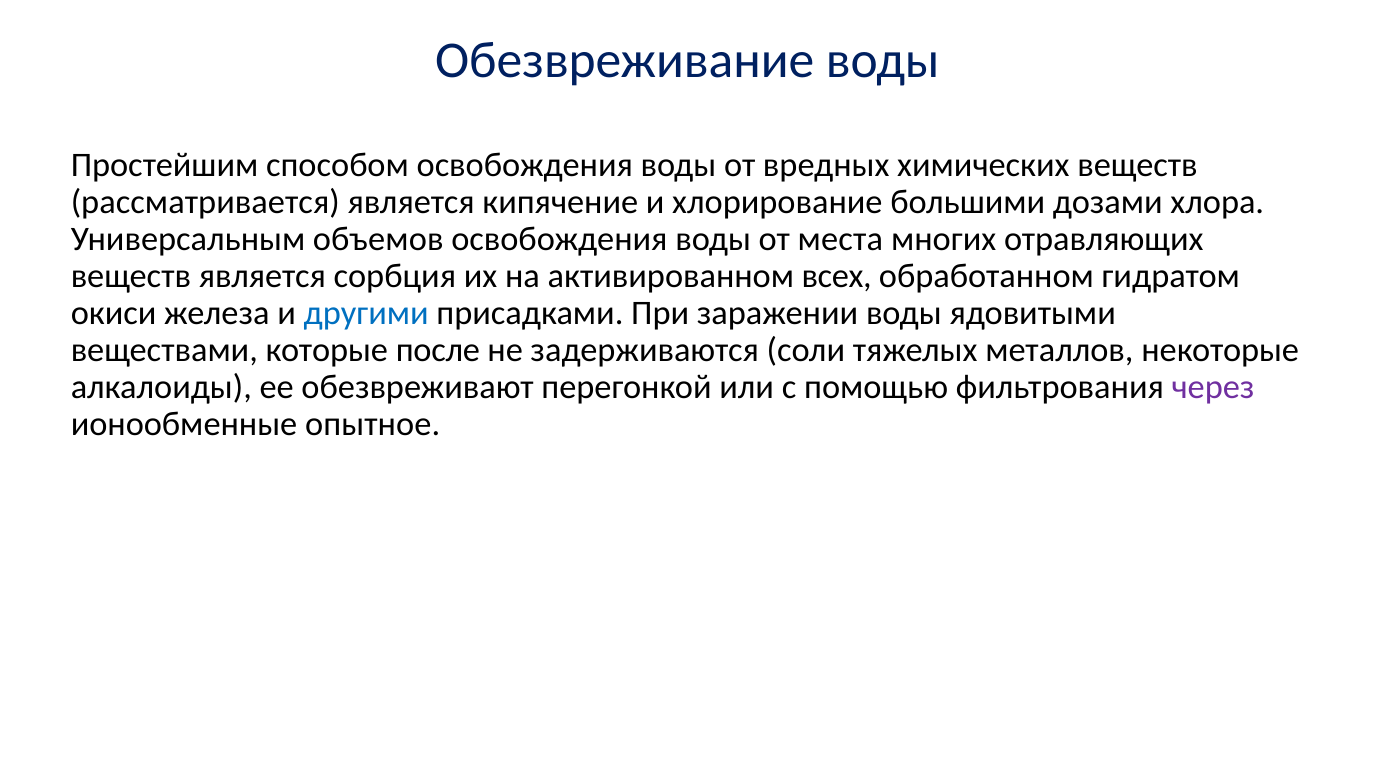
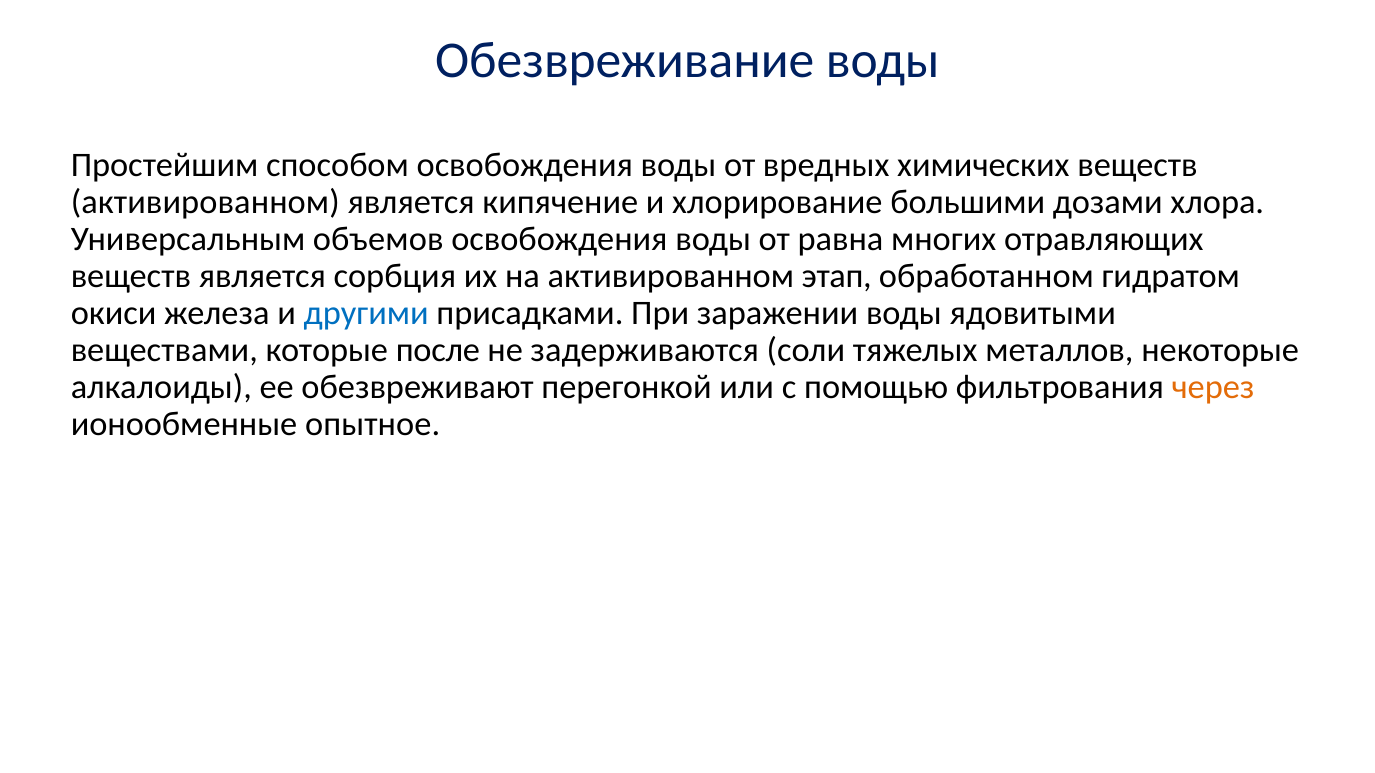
рассматривается: рассматривается -> активированном (205, 202)
места: места -> равна (840, 239)
всех: всех -> этап (837, 276)
через colour: purple -> orange (1213, 388)
